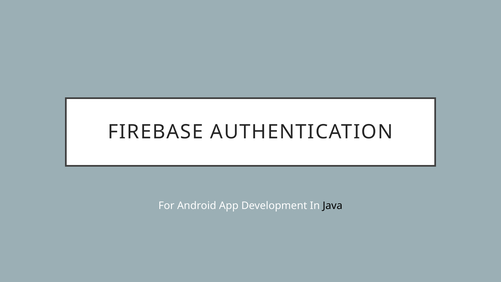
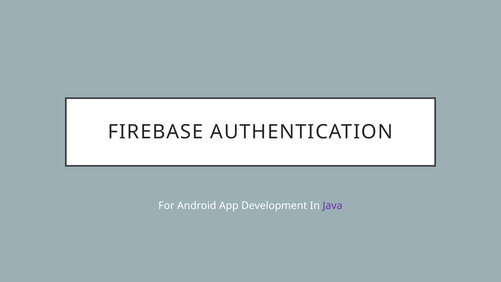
Java colour: black -> purple (333, 205)
